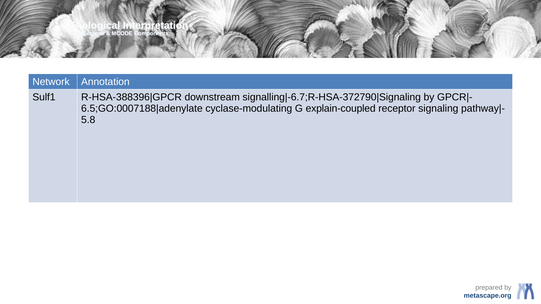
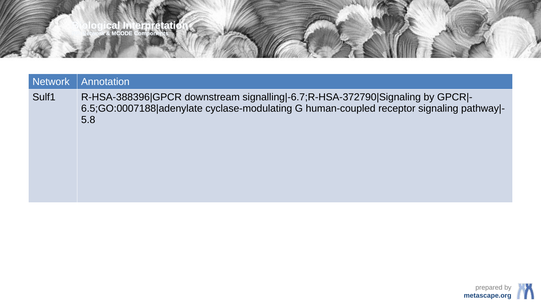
explain-coupled: explain-coupled -> human-coupled (341, 109)
